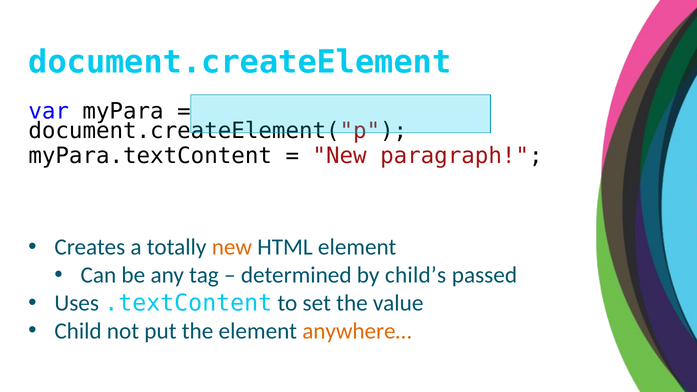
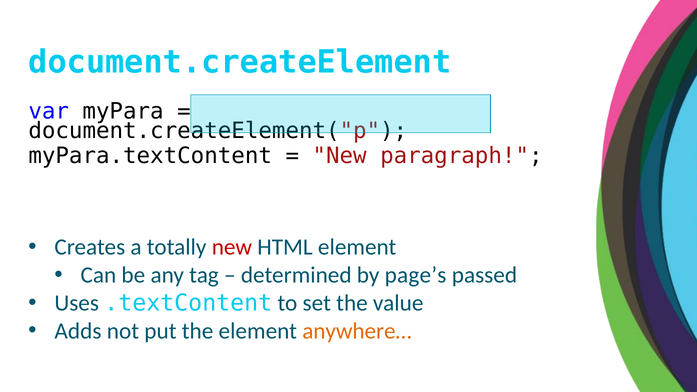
new colour: orange -> red (232, 247)
child’s: child’s -> page’s (416, 275)
Child: Child -> Adds (78, 331)
